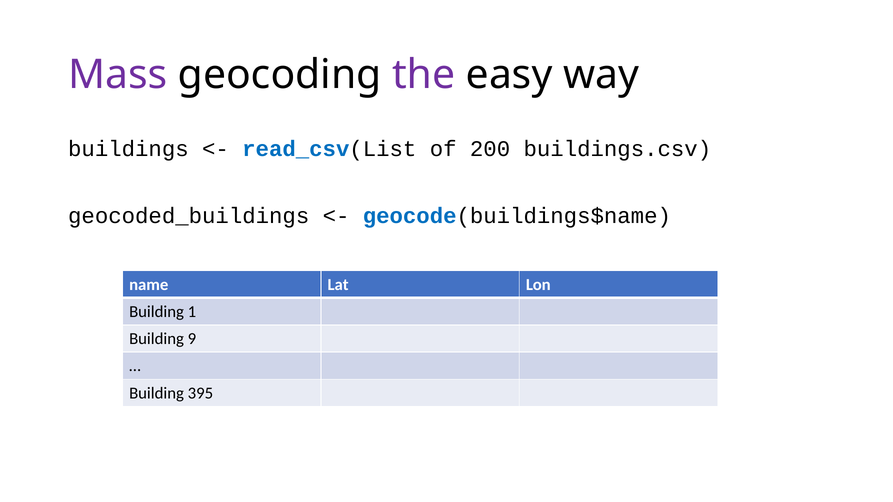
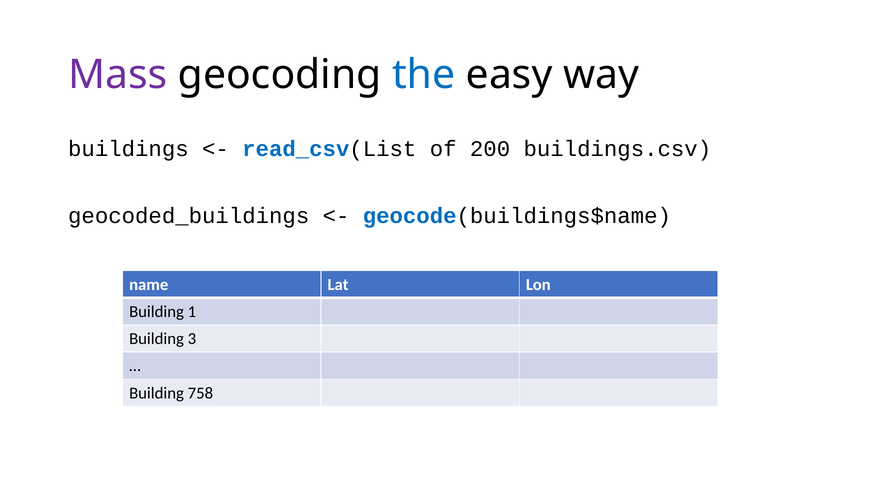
the colour: purple -> blue (424, 75)
9: 9 -> 3 (192, 339)
395: 395 -> 758 (200, 393)
